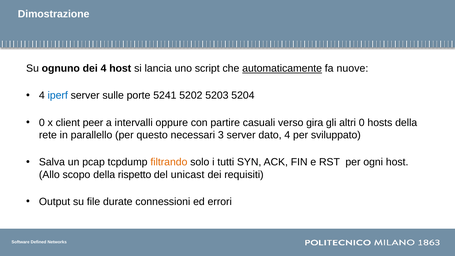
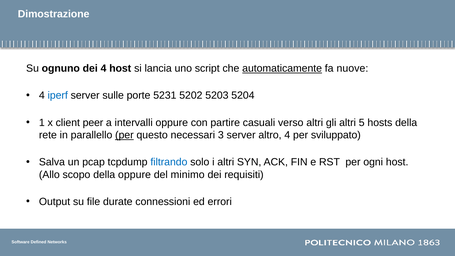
5241: 5241 -> 5231 (165, 95)
0: 0 -> 1 (42, 123)
verso gira: gira -> altri (315, 123)
altri 0: 0 -> 5 (362, 123)
per underline: none -> present (124, 135)
dato: dato -> altro (270, 135)
filtrando colour: orange -> blue (169, 162)
i tutti: tutti -> altri (226, 162)
della rispetto: rispetto -> oppure (135, 175)
unicast: unicast -> minimo (188, 175)
